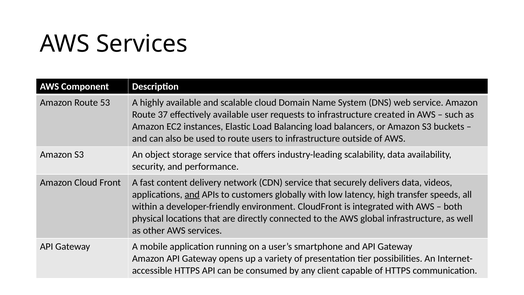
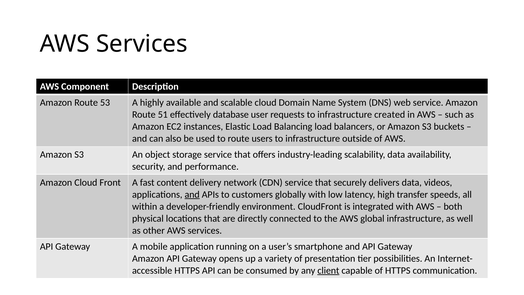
37: 37 -> 51 (163, 114)
effectively available: available -> database (231, 114)
client underline: none -> present (328, 270)
